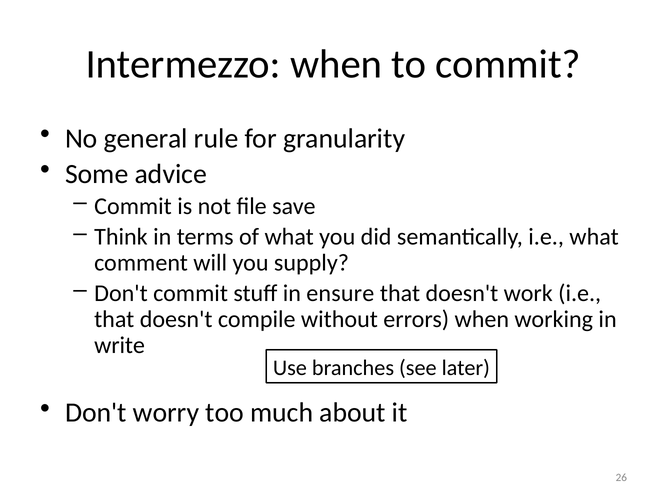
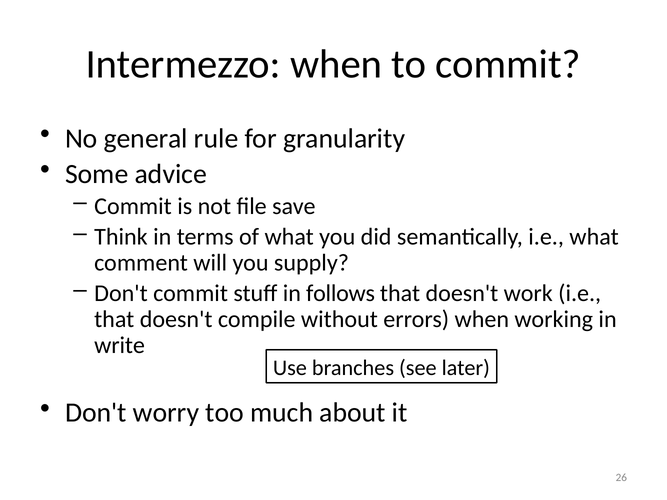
ensure: ensure -> follows (341, 294)
